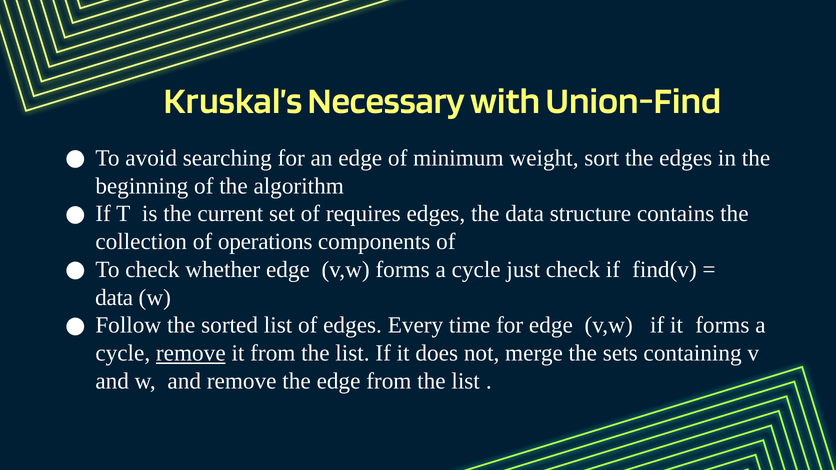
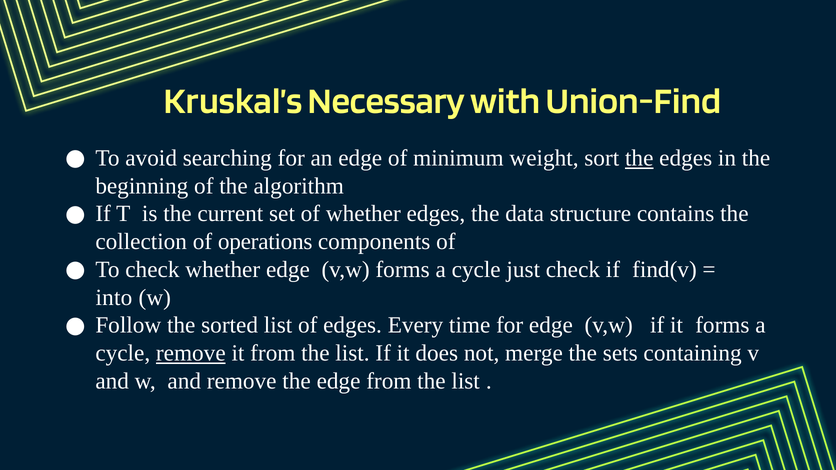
the underline: none -> present (639, 158)
of requires: requires -> whether (363, 214)
data: data -> into (114, 298)
